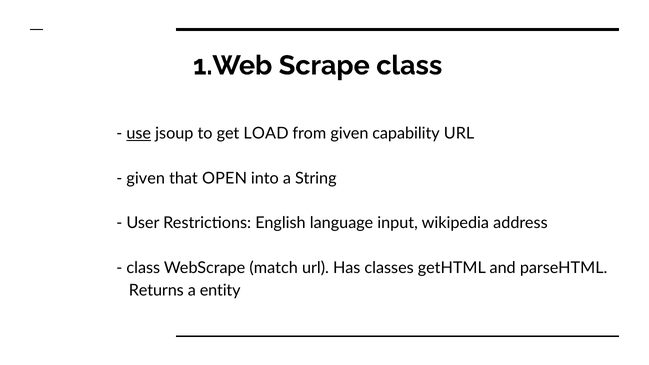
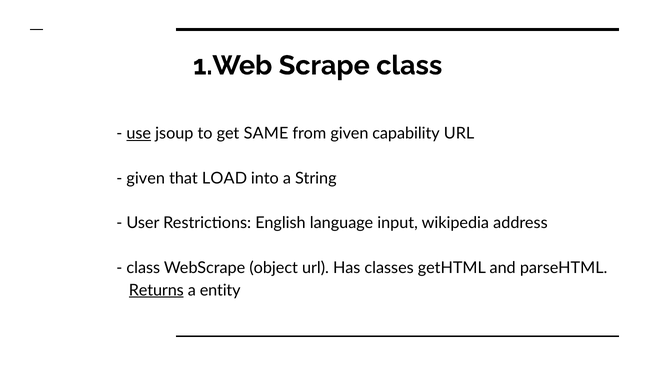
LOAD: LOAD -> SAME (266, 134)
OPEN: OPEN -> LOAD (225, 178)
match: match -> object (274, 268)
Returns underline: none -> present (156, 290)
